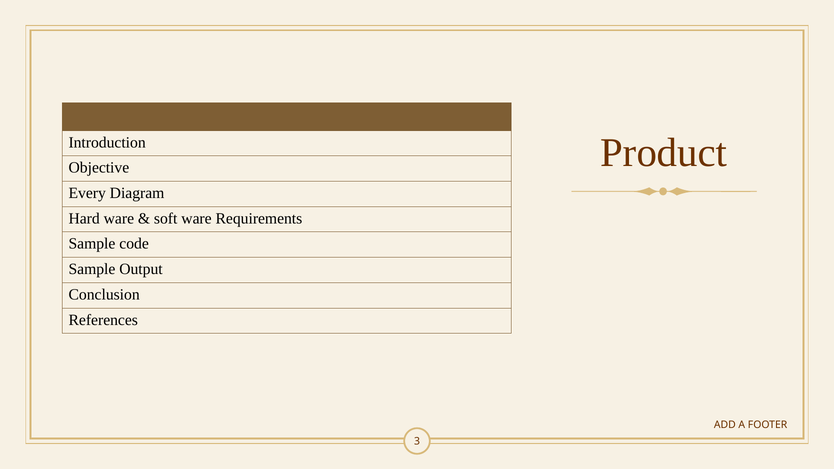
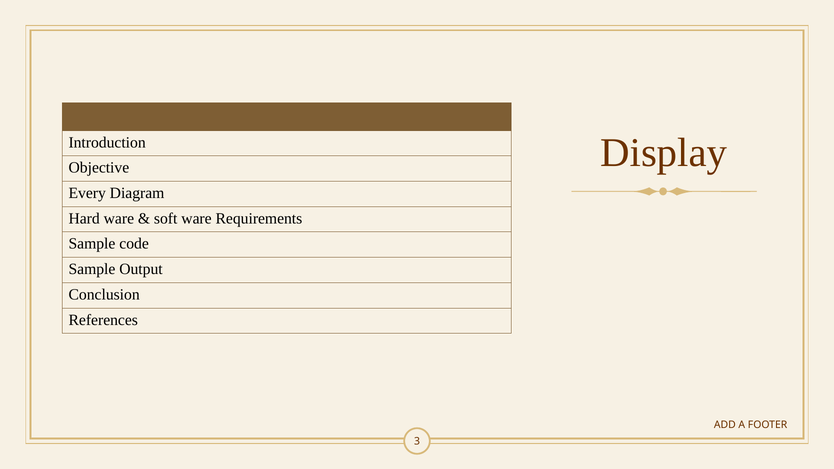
Product: Product -> Display (664, 153)
